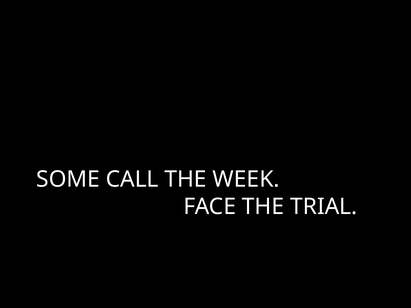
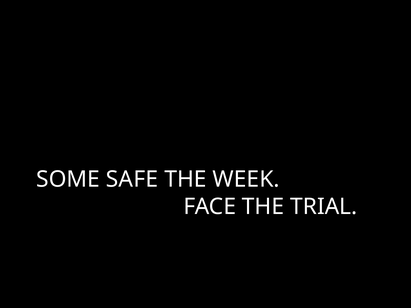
CALL: CALL -> SAFE (132, 179)
